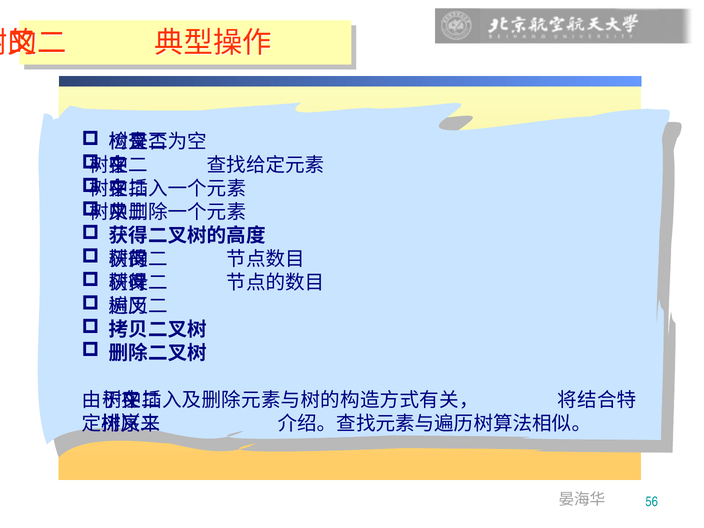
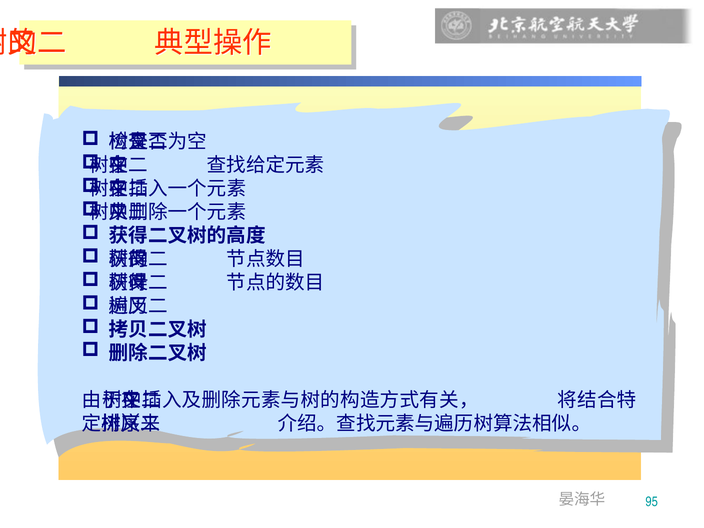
56: 56 -> 95 (652, 502)
